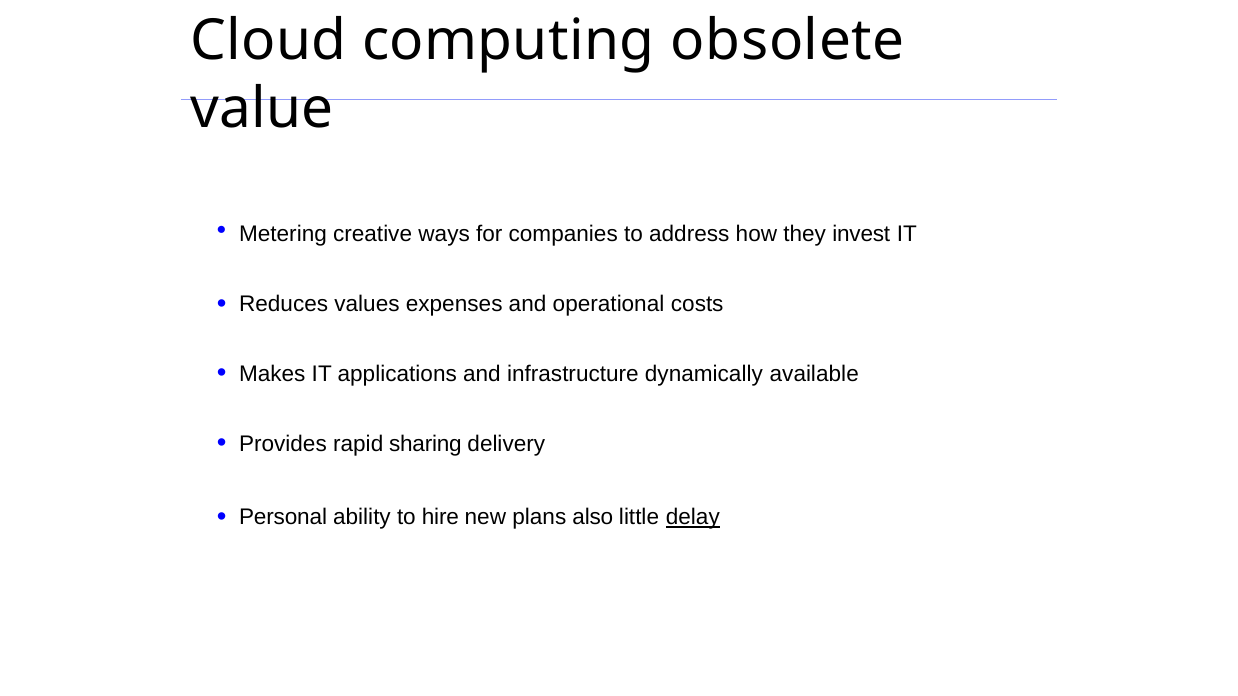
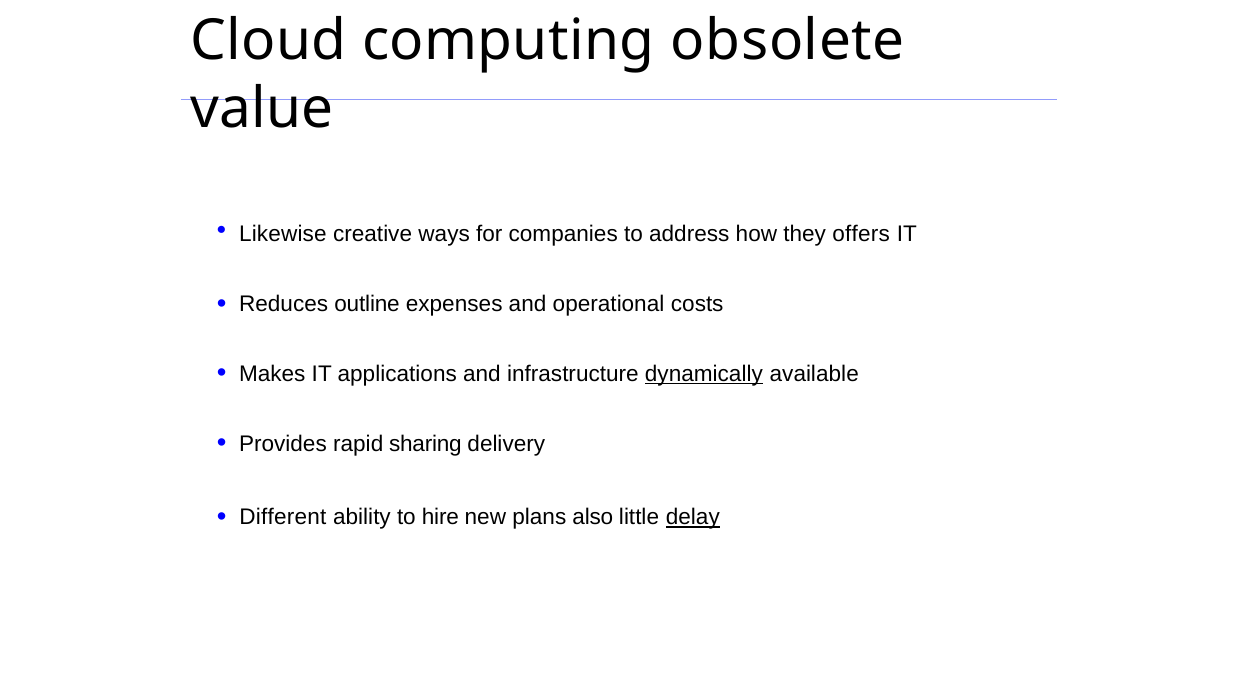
Metering: Metering -> Likewise (283, 234)
invest: invest -> offers (861, 234)
values: values -> outline (367, 304)
dynamically underline: none -> present (704, 374)
Personal: Personal -> Different (283, 518)
